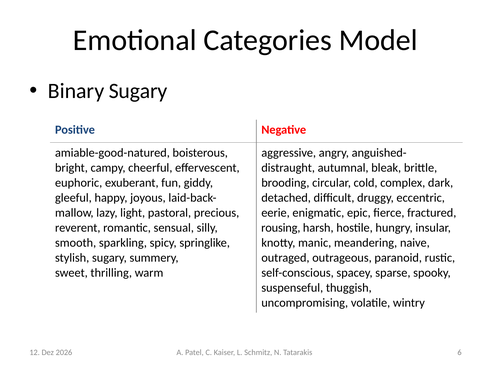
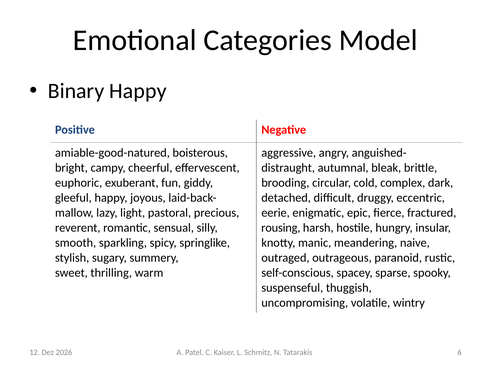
Binary Sugary: Sugary -> Happy (138, 91)
